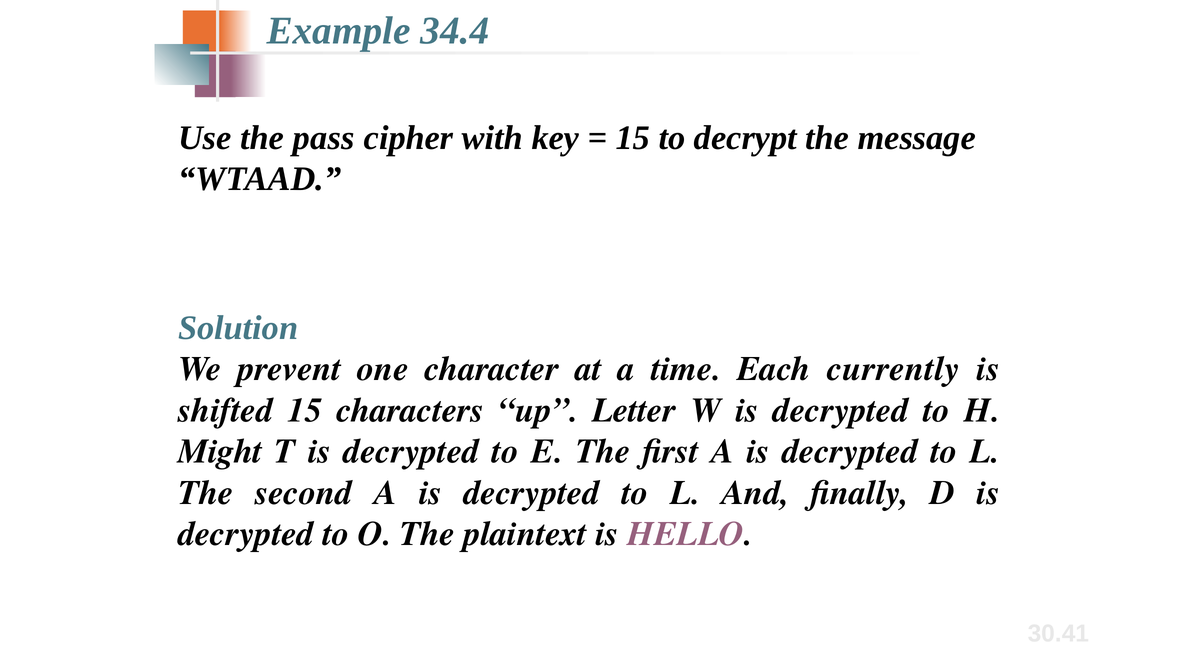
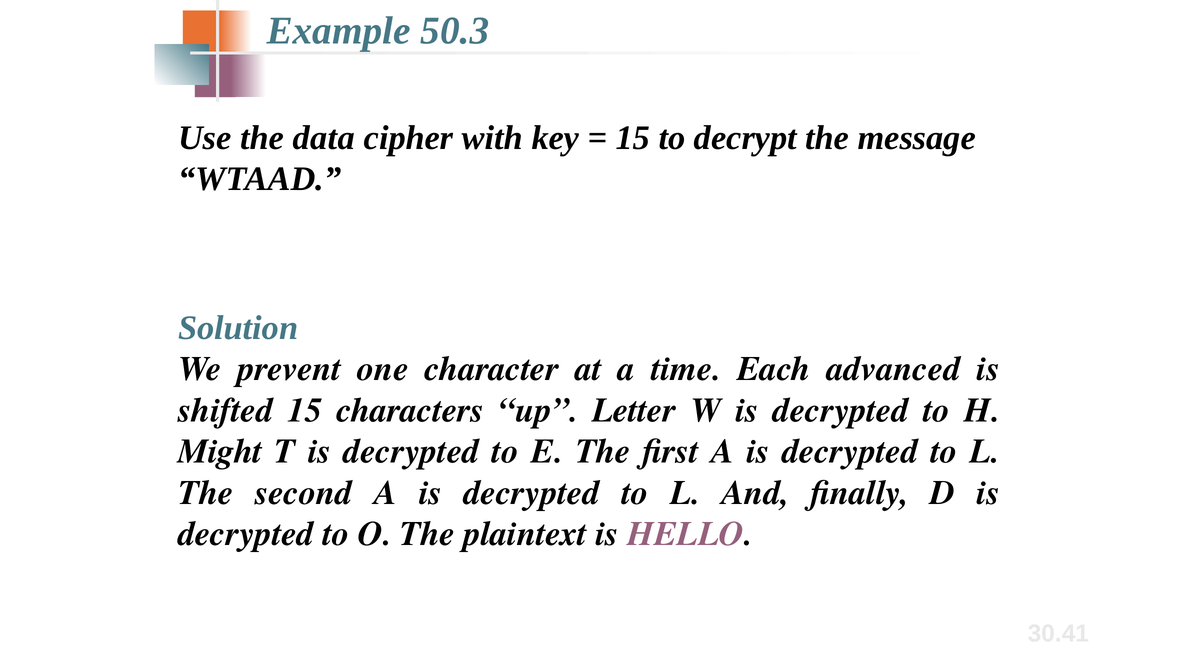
34.4: 34.4 -> 50.3 (455, 31)
pass: pass -> data (324, 138)
currently: currently -> advanced (894, 369)
